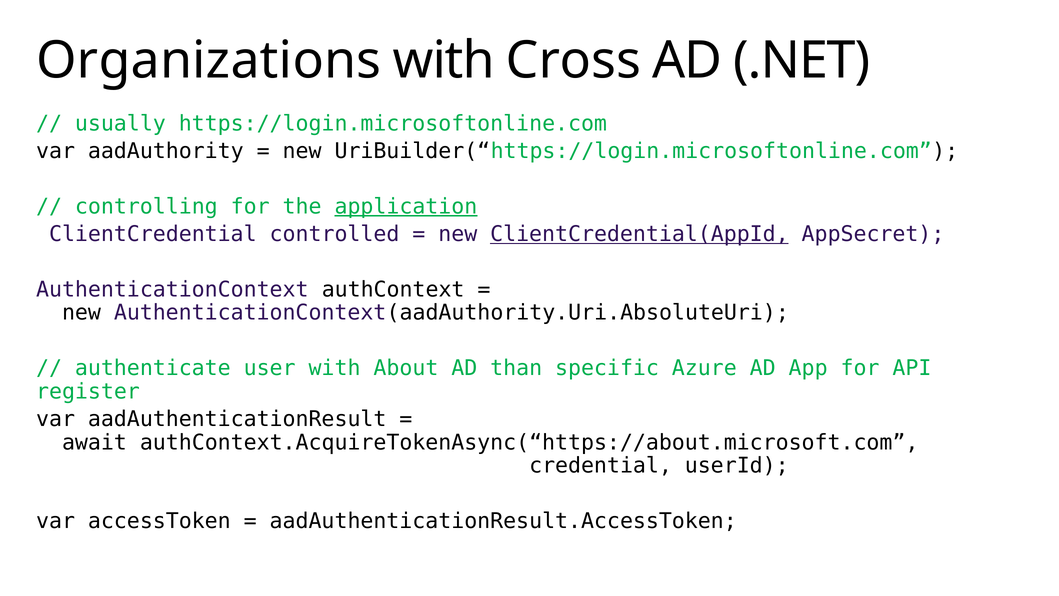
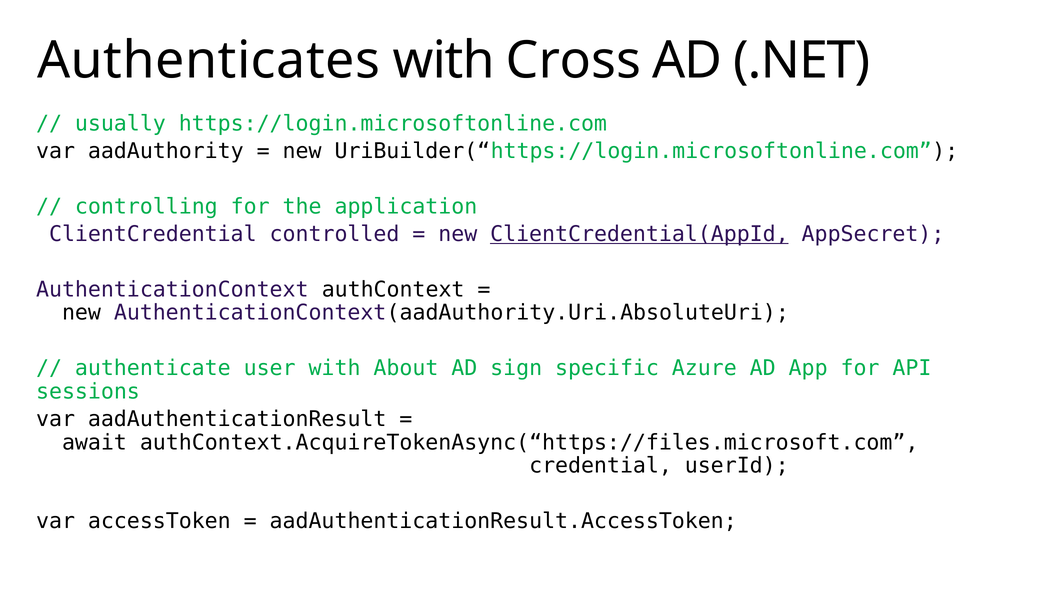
Organizations: Organizations -> Authenticates (209, 61)
application underline: present -> none (406, 206)
than: than -> sign (516, 368)
register: register -> sessions (88, 391)
authContext.AcquireTokenAsync(“https://about.microsoft.com: authContext.AcquireTokenAsync(“https://about.microsoft.com -> authContext.AcquireTokenAsync(“https://files.microsoft.com (529, 442)
